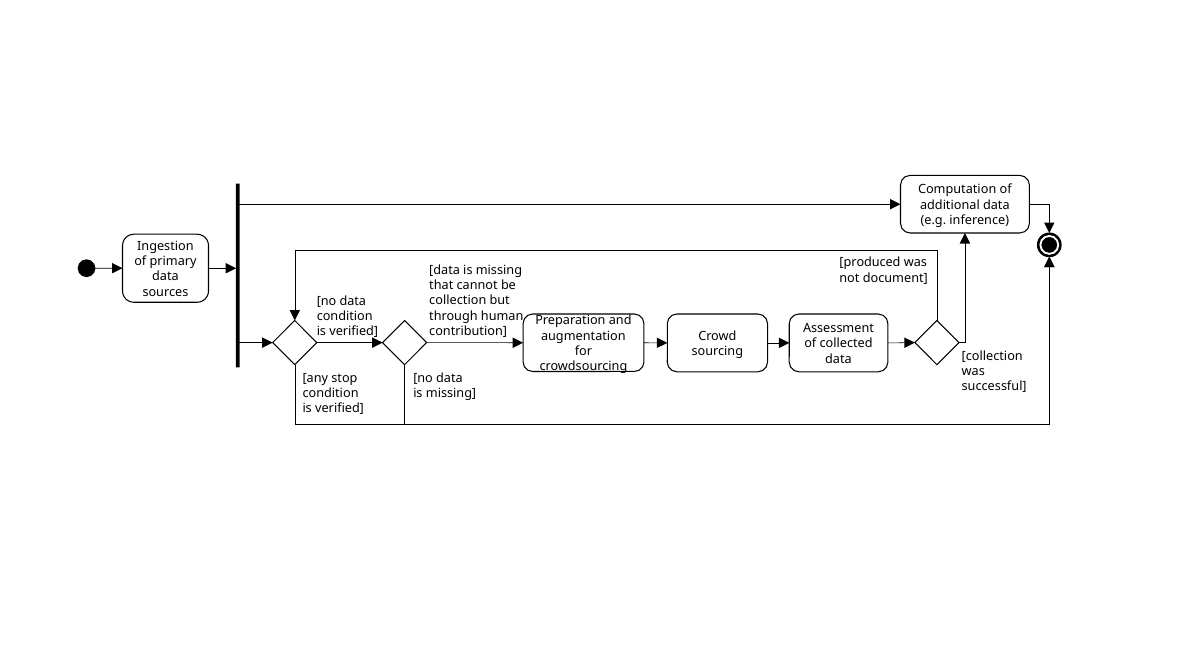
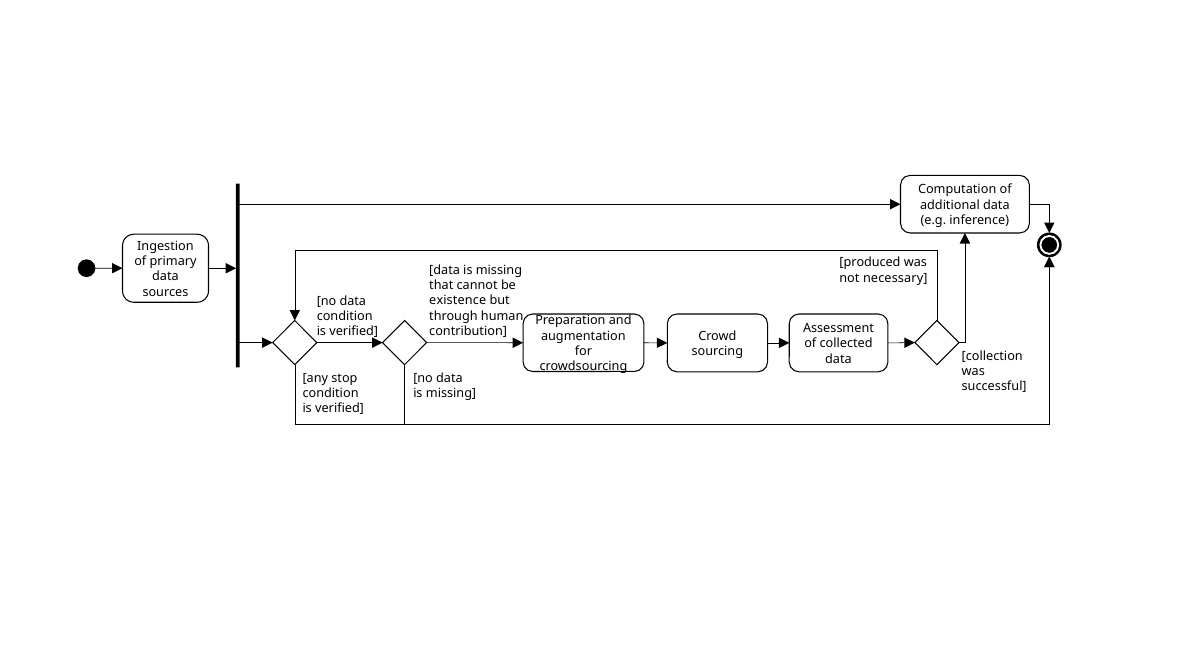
document: document -> necessary (895, 278)
collection: collection -> existence (458, 300)
